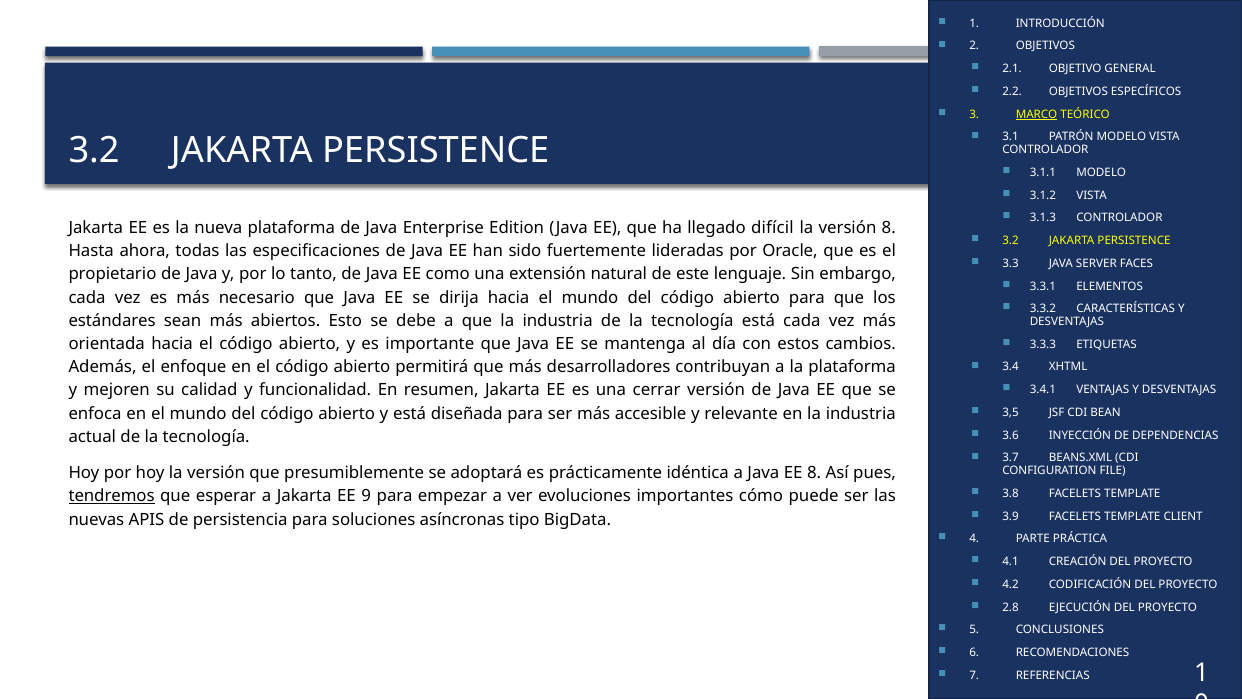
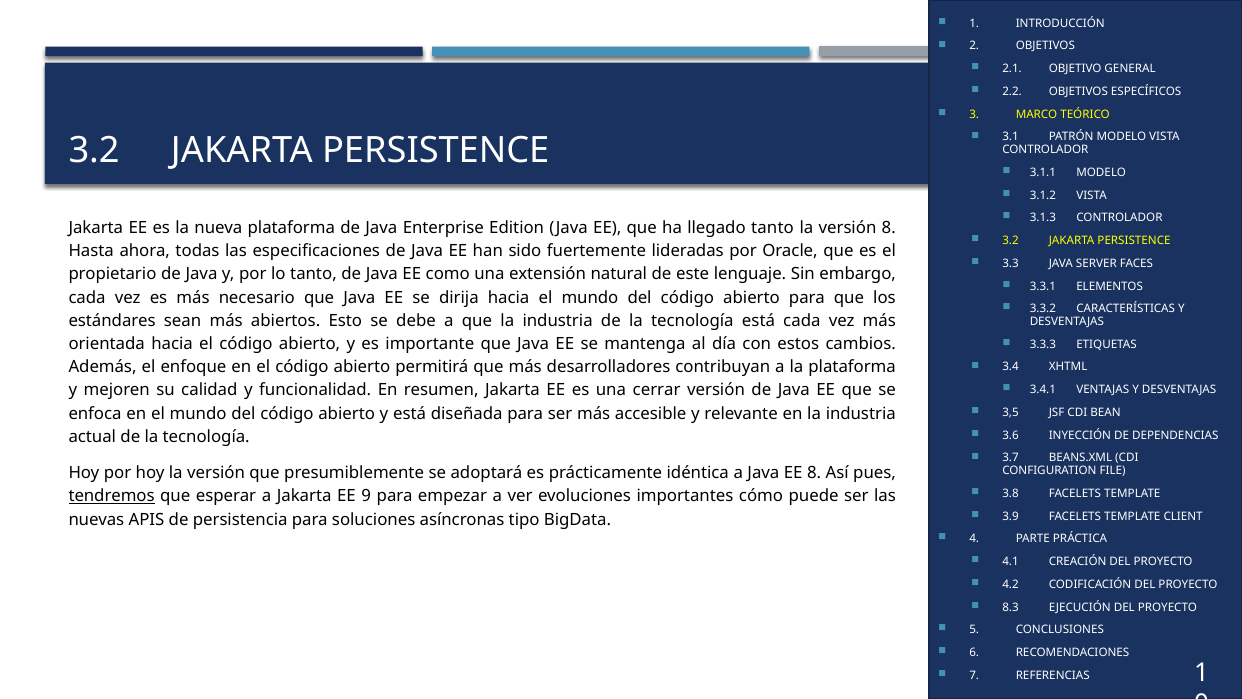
MARCO underline: present -> none (1037, 114)
llegado difícil: difícil -> tanto (773, 228)
2.8: 2.8 -> 8.3 (1011, 607)
